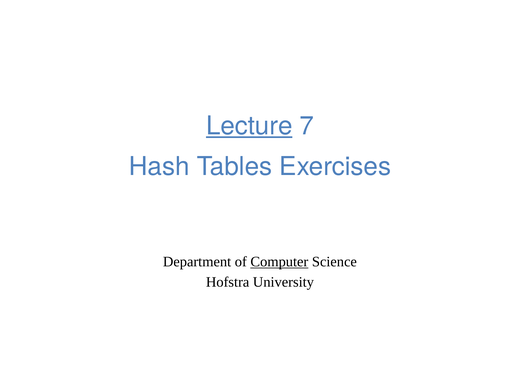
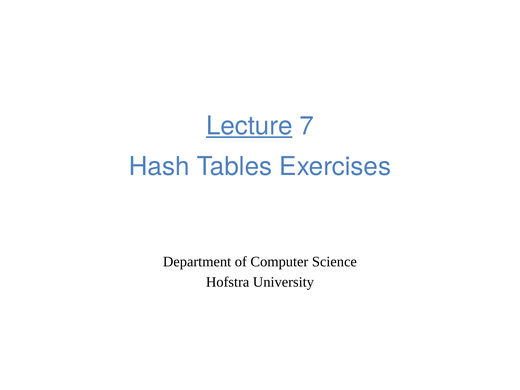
Computer underline: present -> none (279, 262)
